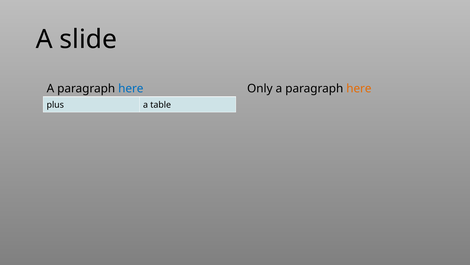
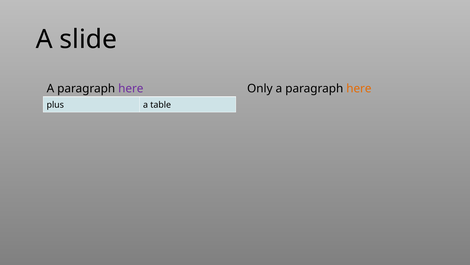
here colour: blue -> purple (131, 88)
